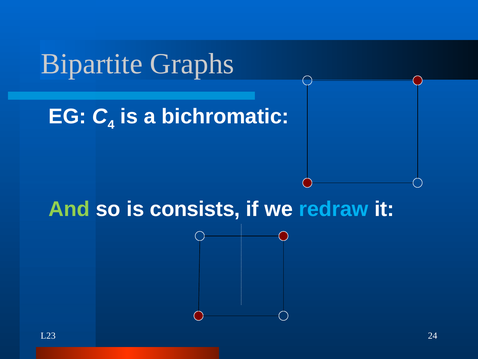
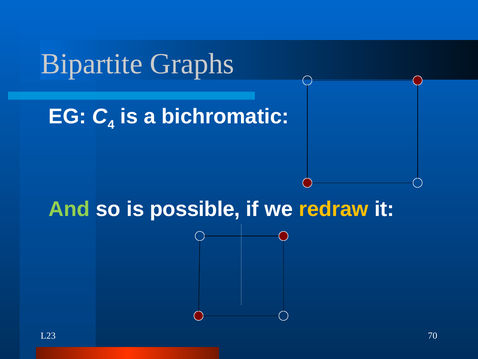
consists: consists -> possible (195, 209)
redraw colour: light blue -> yellow (334, 209)
24: 24 -> 70 (433, 335)
